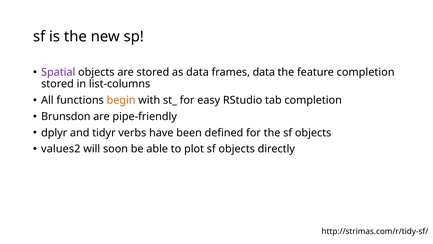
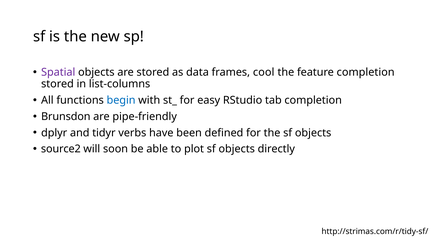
frames data: data -> cool (264, 72)
begin colour: orange -> blue (121, 100)
values2: values2 -> source2 (61, 149)
